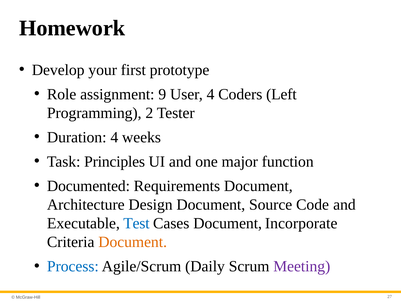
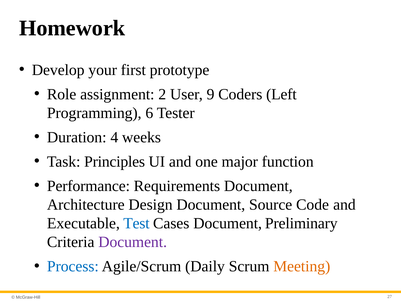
9: 9 -> 2 (162, 94)
User 4: 4 -> 9 (210, 94)
2: 2 -> 6 (149, 113)
Documented: Documented -> Performance (88, 186)
Incorporate: Incorporate -> Preliminary (301, 223)
Document colour: orange -> purple (133, 242)
Meeting colour: purple -> orange (302, 266)
